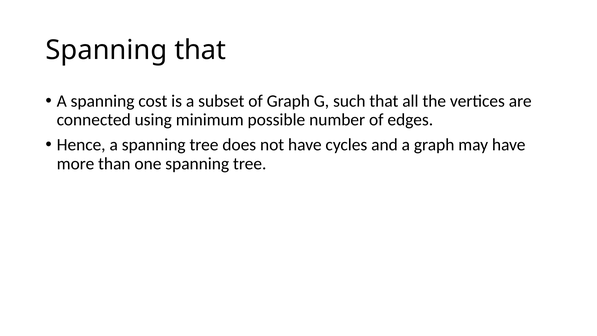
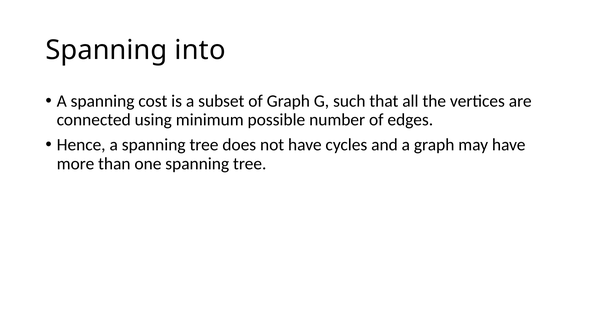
Spanning that: that -> into (200, 50)
